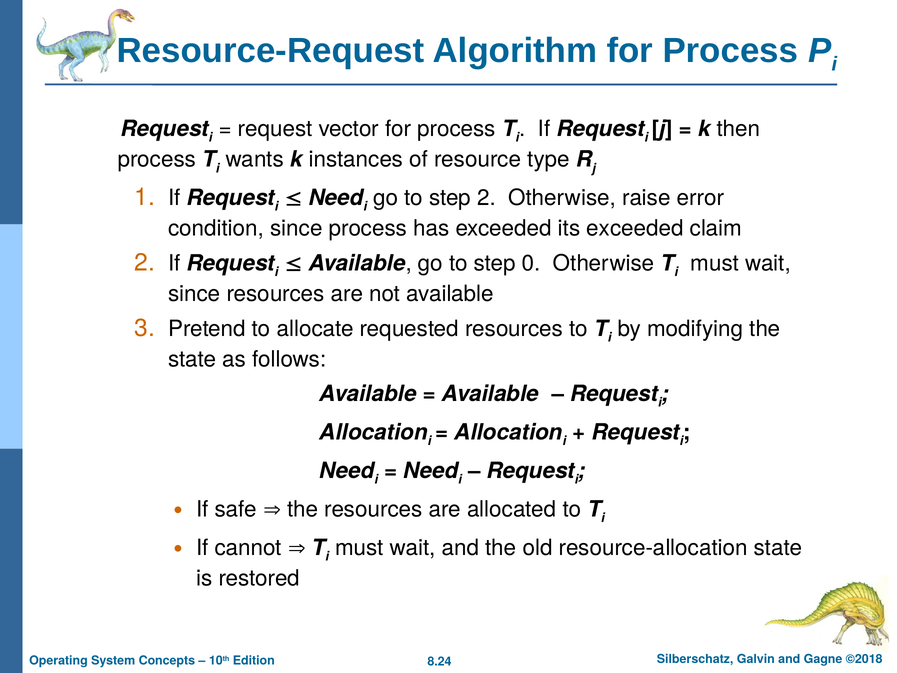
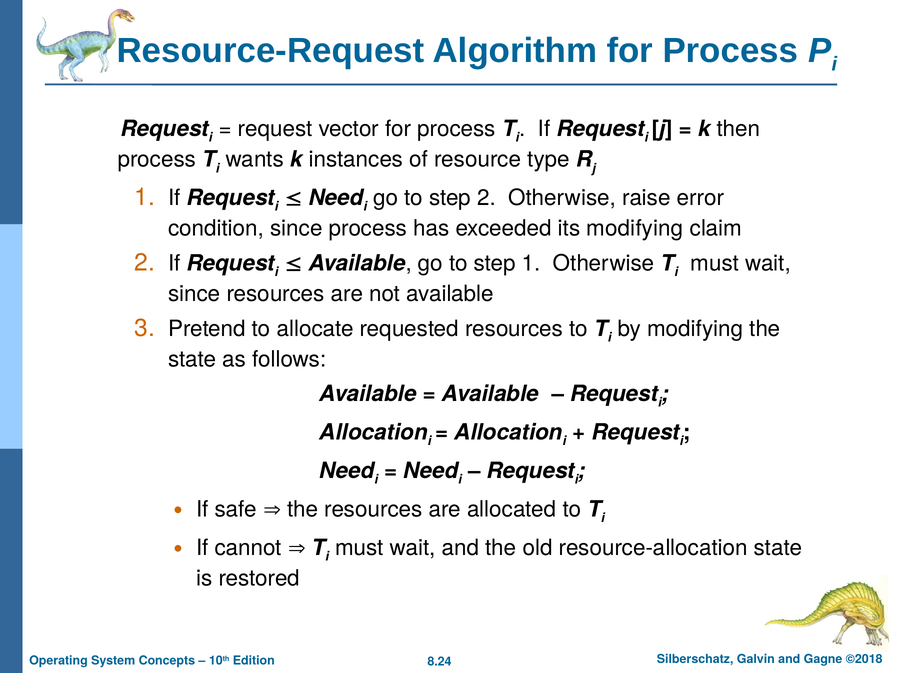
its exceeded: exceeded -> modifying (635, 228)
step 0: 0 -> 1 (531, 263)
